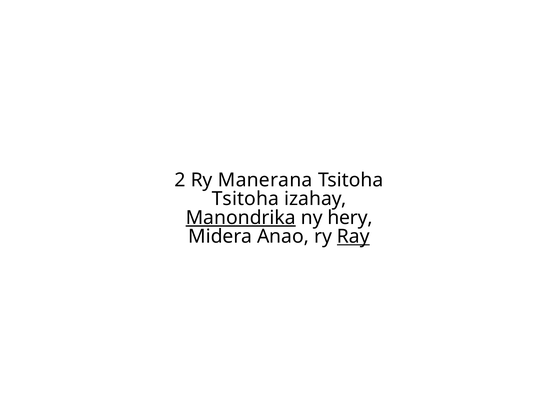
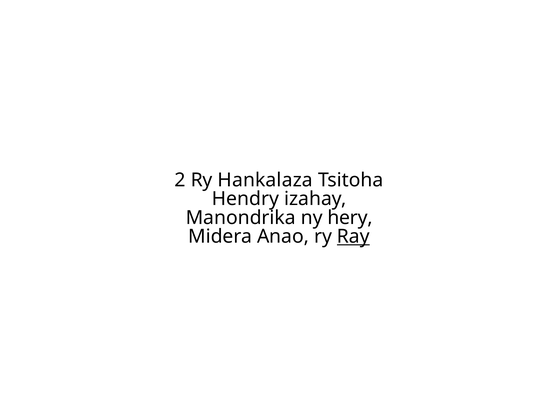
Manerana: Manerana -> Hankalaza (265, 180)
Tsitoha: Tsitoha -> Hendry (245, 199)
Manondrika underline: present -> none (241, 218)
